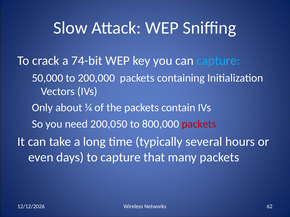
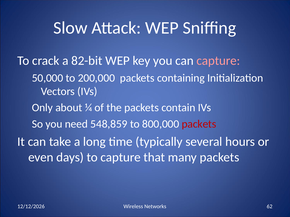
74-bit: 74-bit -> 82-bit (87, 61)
capture colour: light blue -> pink (218, 61)
200,050: 200,050 -> 548,859 (109, 124)
